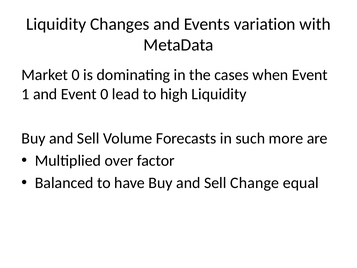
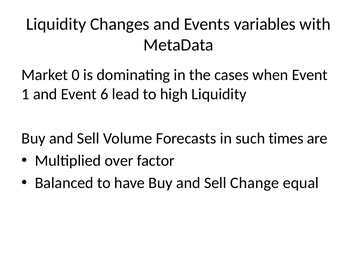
variation: variation -> variables (265, 24)
Event 0: 0 -> 6 (104, 94)
more: more -> times (286, 138)
